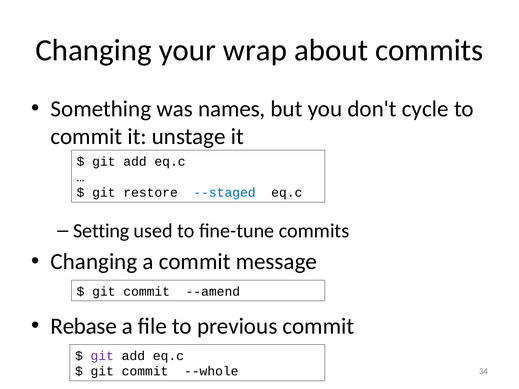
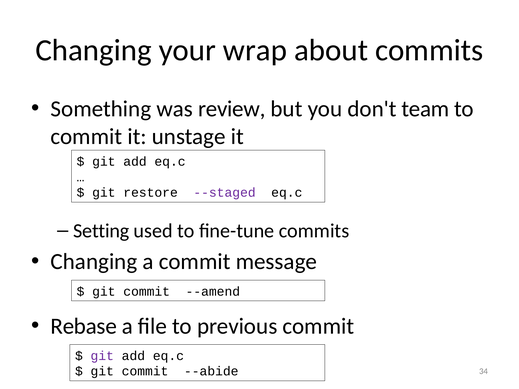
names: names -> review (232, 109)
cycle: cycle -> team (425, 109)
--staged colour: blue -> purple (225, 193)
--whole: --whole -> --abide (211, 372)
